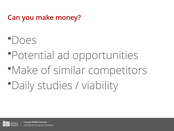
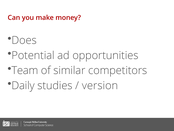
Make: Make -> Team (25, 70)
viability: viability -> version (100, 85)
